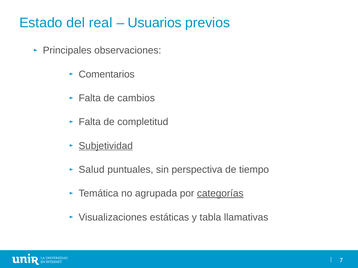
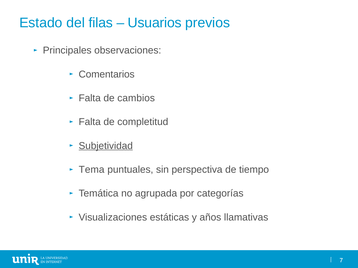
real: real -> filas (101, 23)
Salud: Salud -> Tema (92, 170)
categorías underline: present -> none (220, 194)
tabla: tabla -> años (210, 218)
